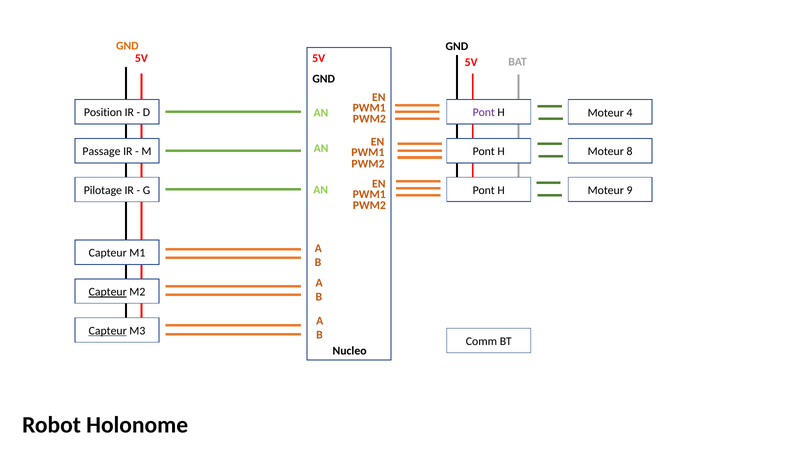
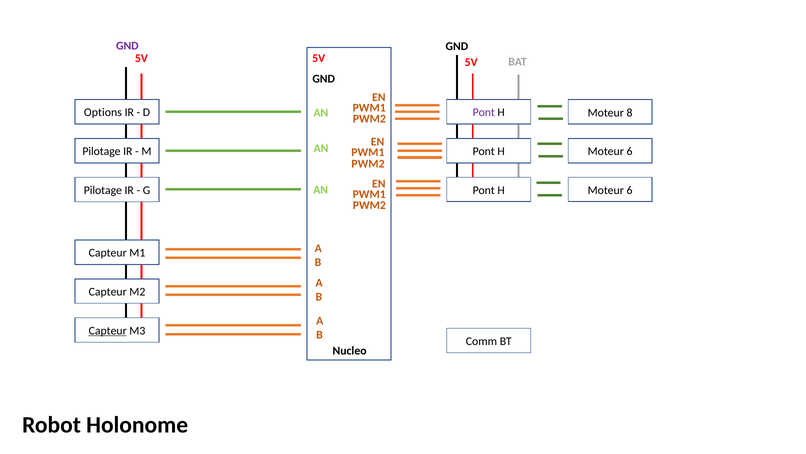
GND colour: orange -> purple (127, 46)
Position: Position -> Options (103, 112)
4: 4 -> 8 (629, 113)
Passage: Passage -> Pilotage (102, 151)
8: 8 -> 6 (629, 151)
9: 9 -> 6 (629, 190)
Capteur underline: present -> none (108, 291)
